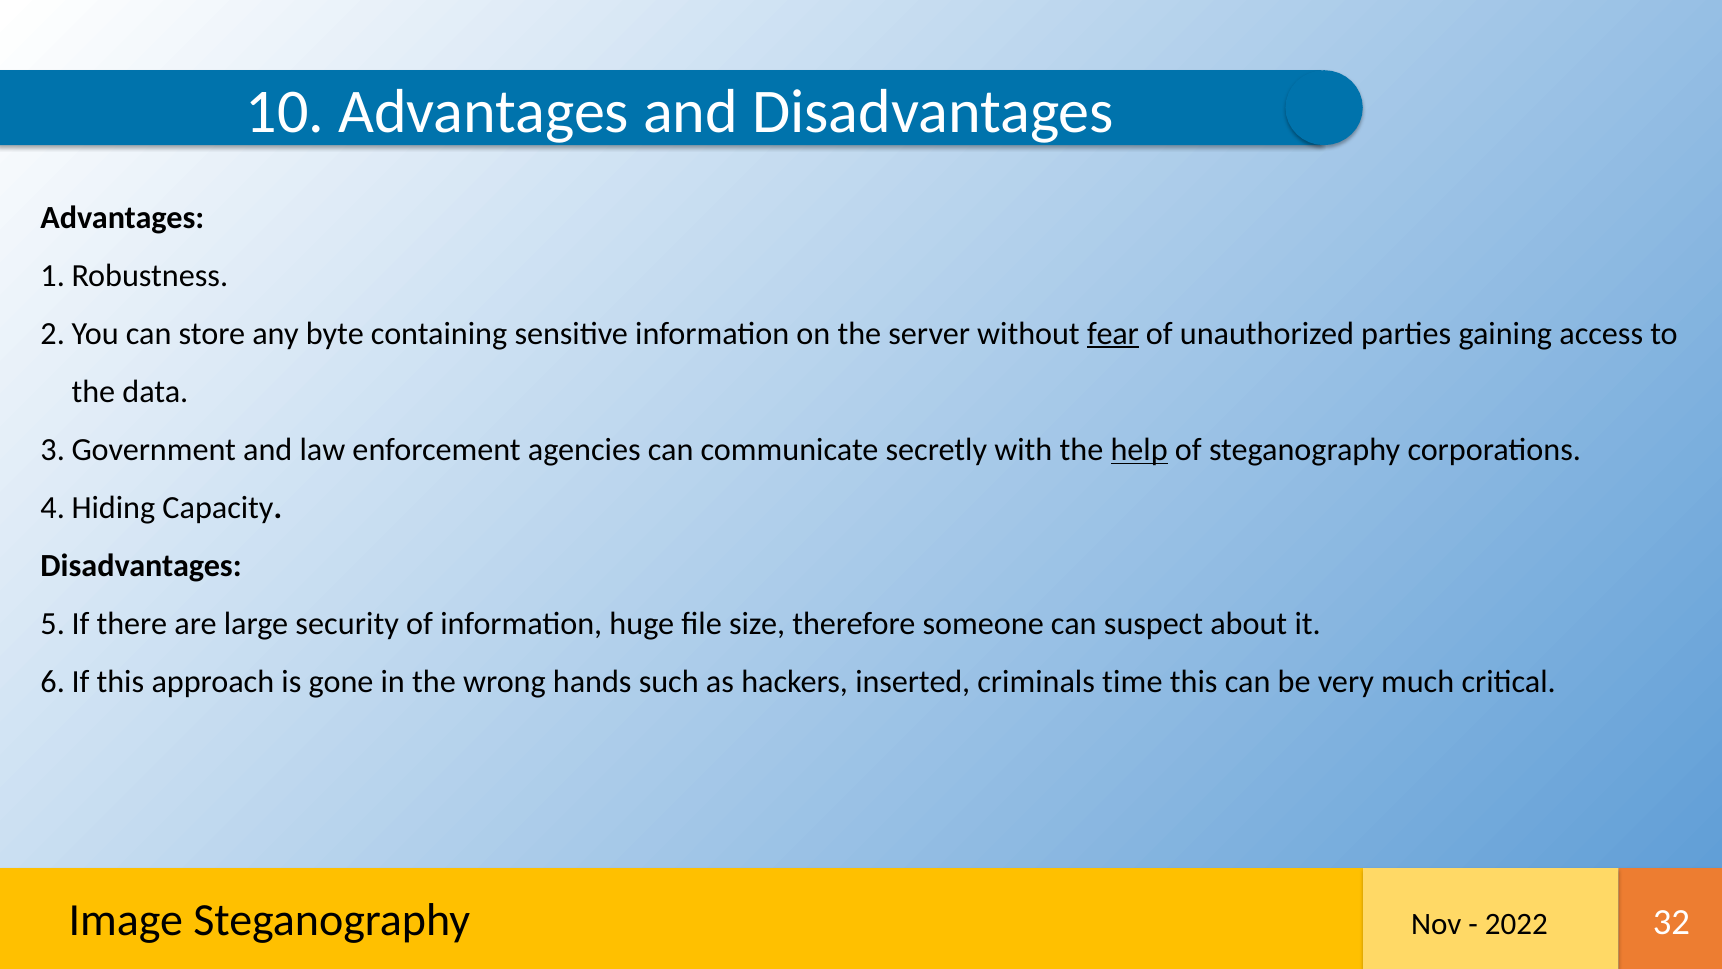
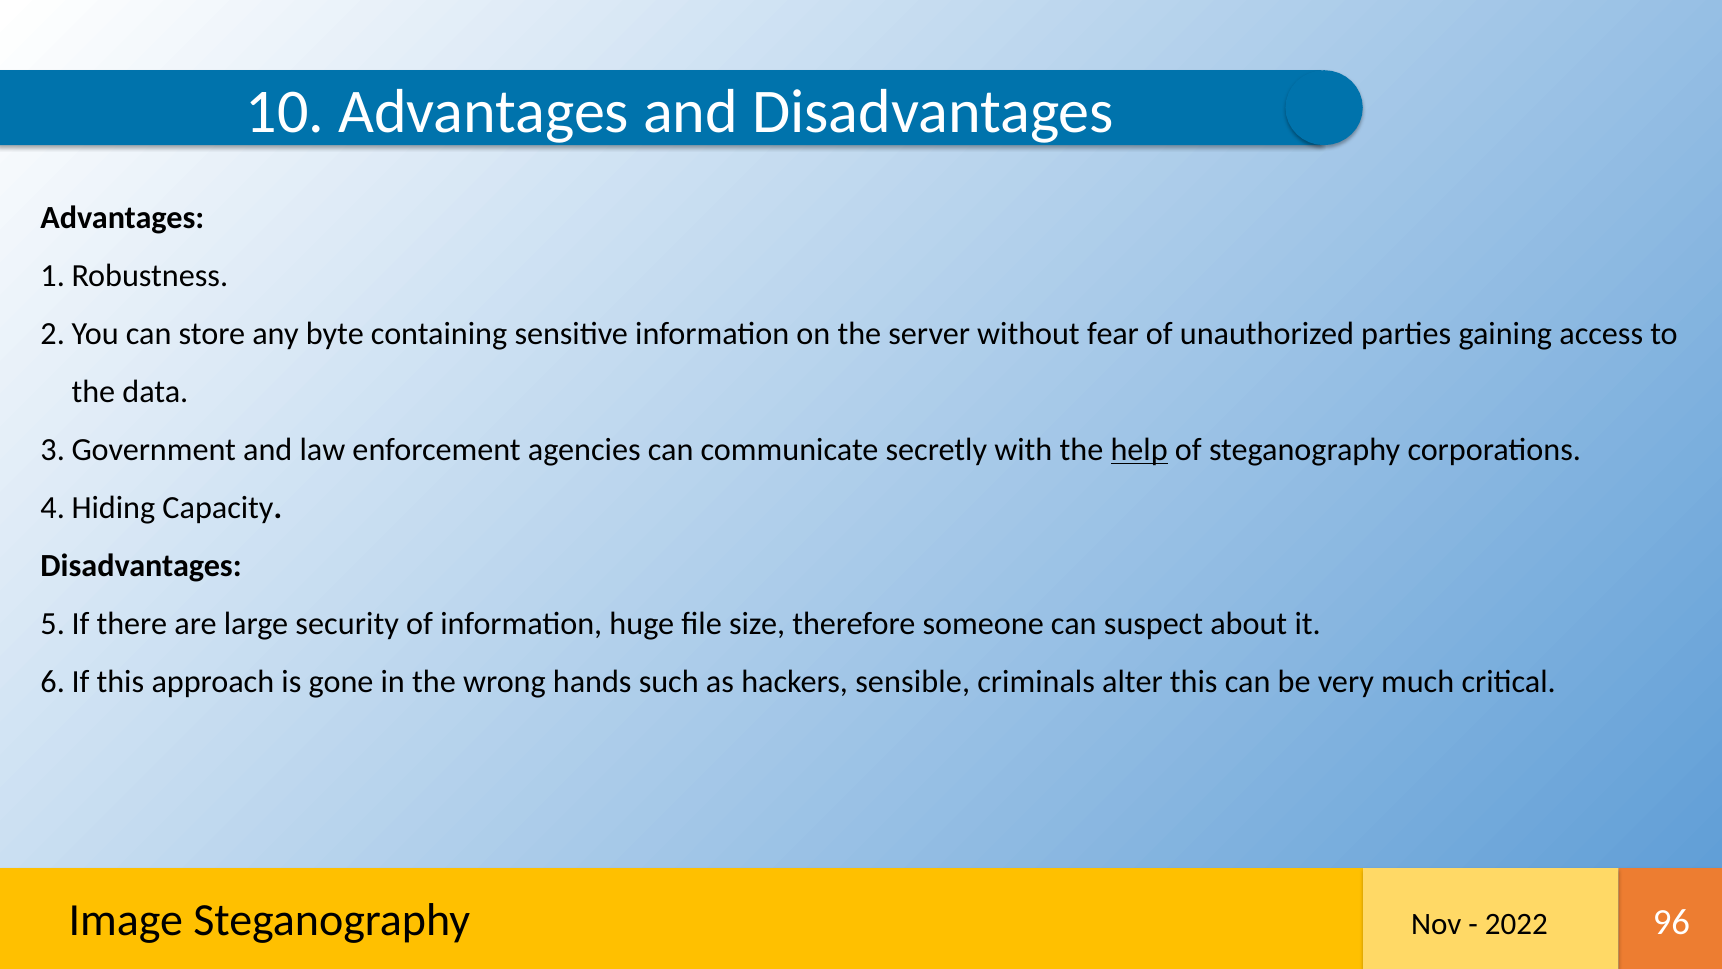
fear underline: present -> none (1113, 333)
inserted: inserted -> sensible (913, 682)
time: time -> alter (1132, 682)
32: 32 -> 96 (1671, 922)
